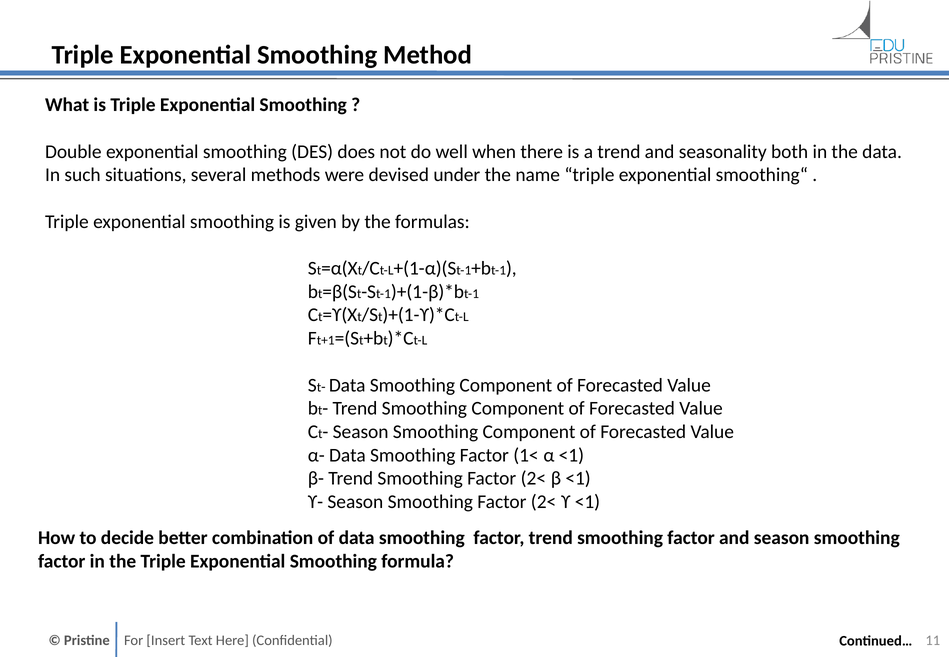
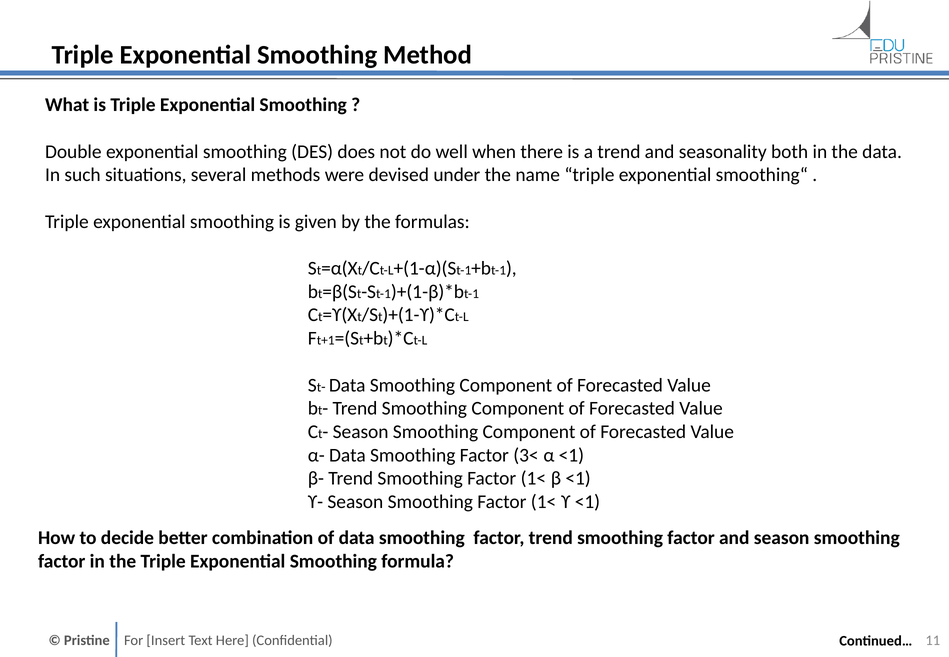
1<: 1< -> 3< (526, 455)
Trend Smoothing Factor 2<: 2< -> 1< (533, 478)
Season Smoothing Factor 2<: 2< -> 1< (544, 502)
